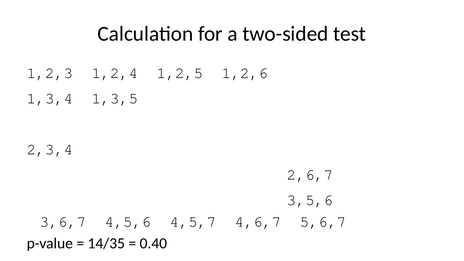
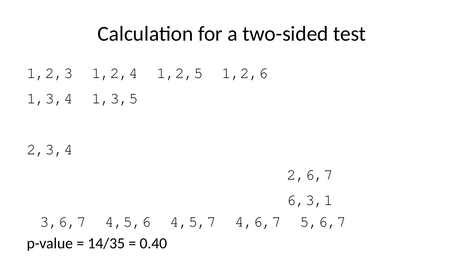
3,5,6: 3,5,6 -> 6,3,1 (310, 200)
